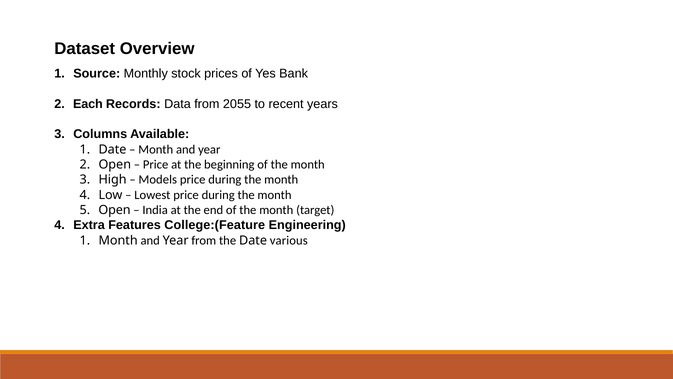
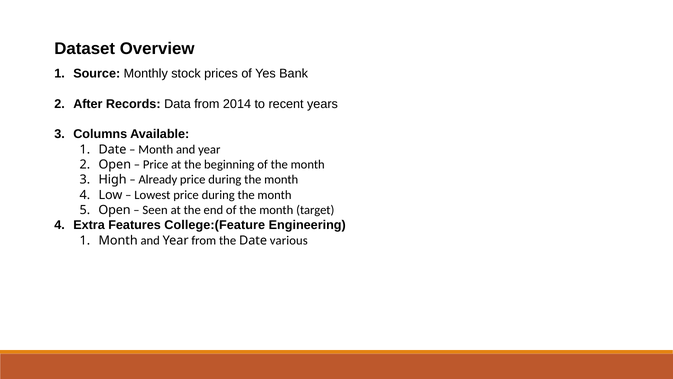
Each: Each -> After (88, 104)
2055: 2055 -> 2014 (237, 104)
Models: Models -> Already (158, 180)
India: India -> Seen (155, 210)
